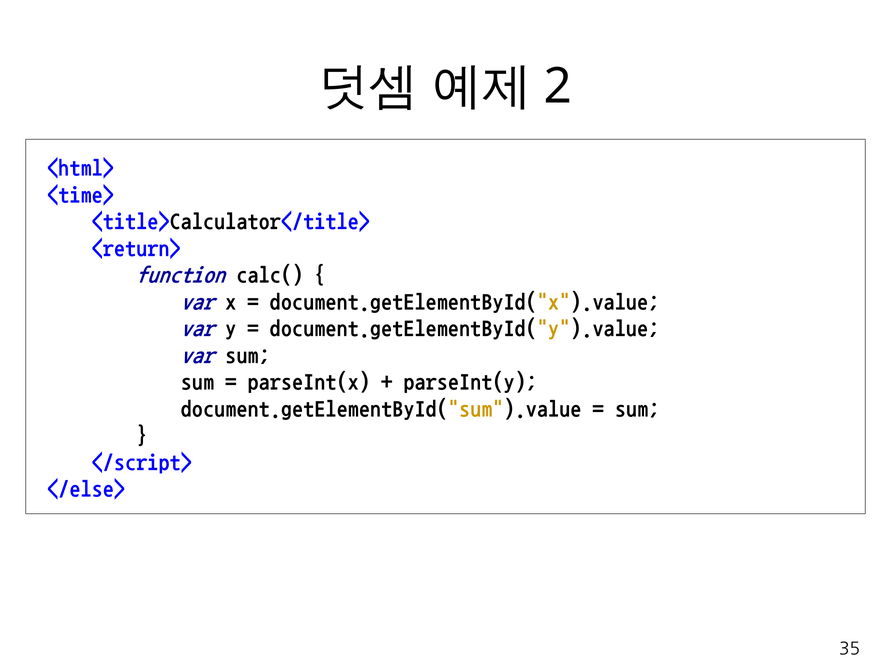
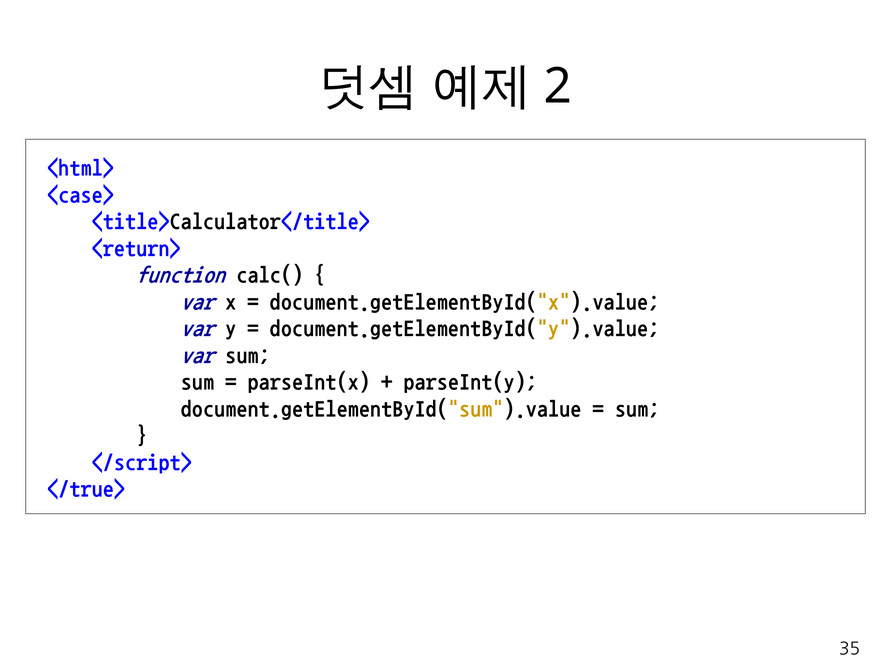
<time>: <time> -> <case> (81, 194)
</else>: </else> -> </true> (86, 488)
